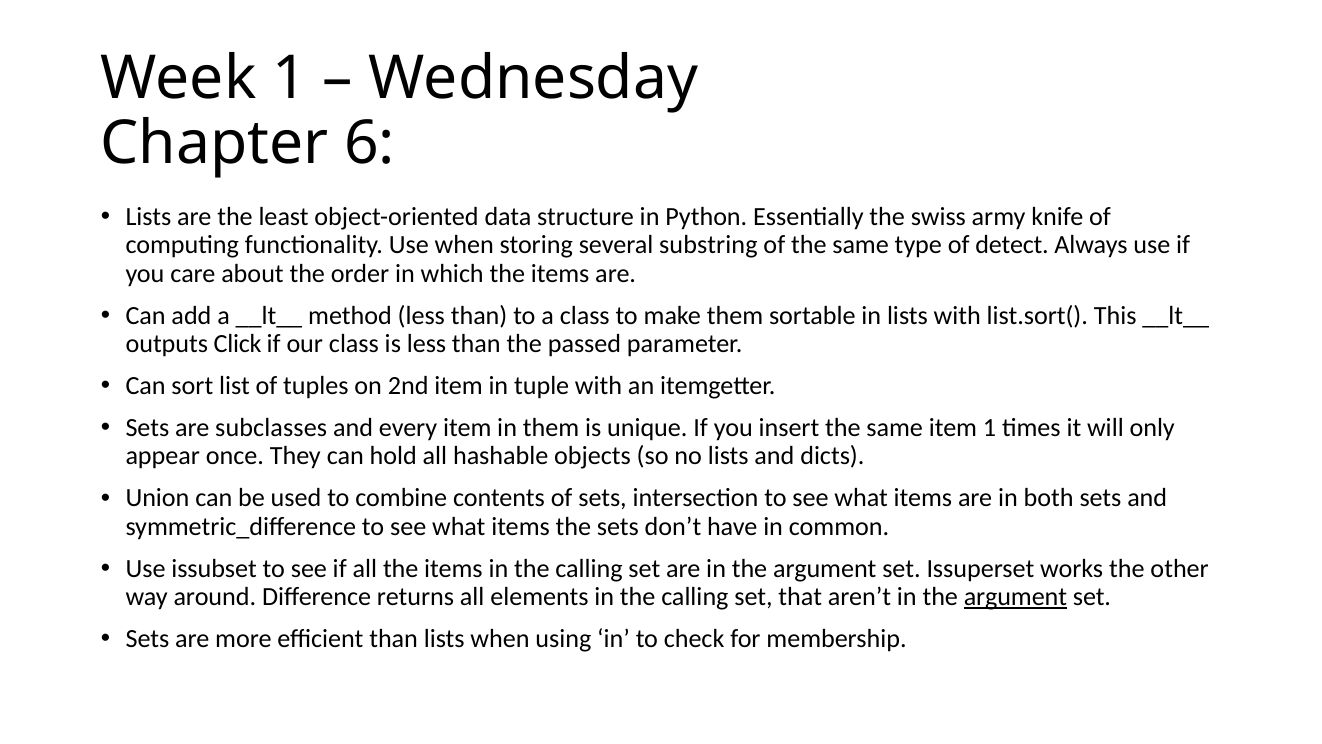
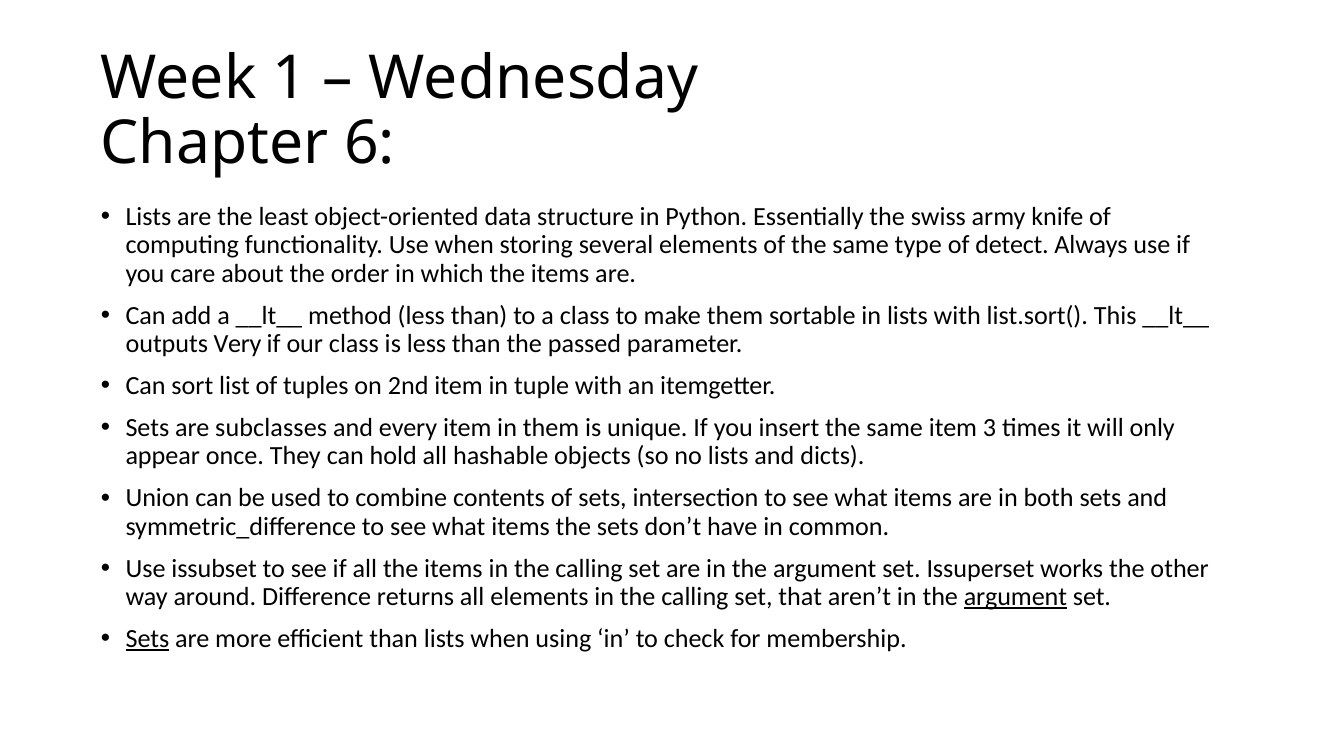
several substring: substring -> elements (708, 245)
Click: Click -> Very (238, 344)
item 1: 1 -> 3 (990, 428)
Sets underline: none -> present (147, 639)
